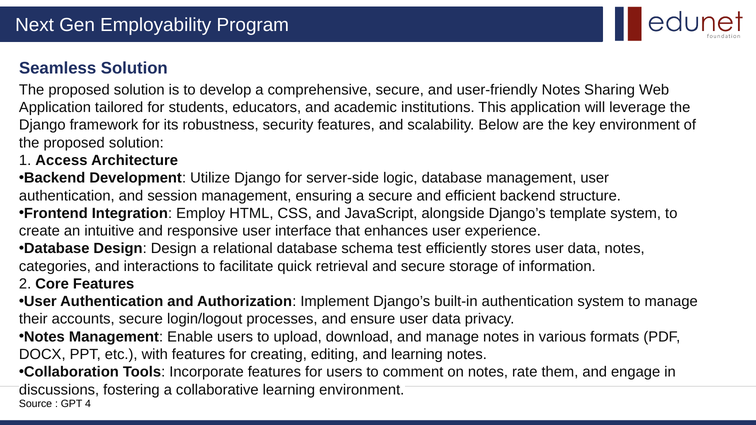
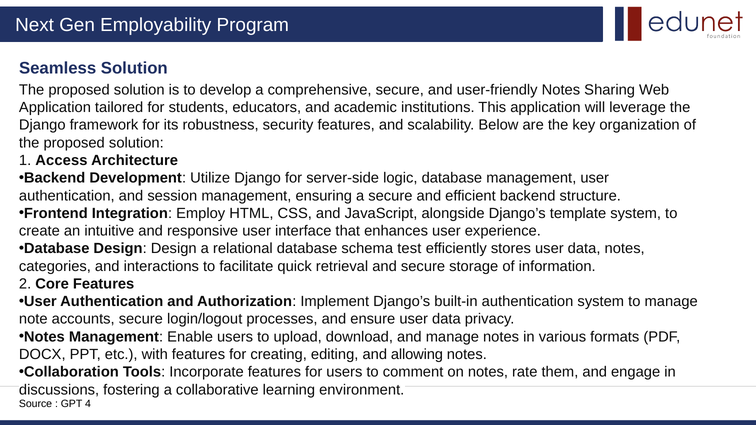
key environment: environment -> organization (640, 125)
their: their -> note (33, 319)
and learning: learning -> allowing (417, 355)
